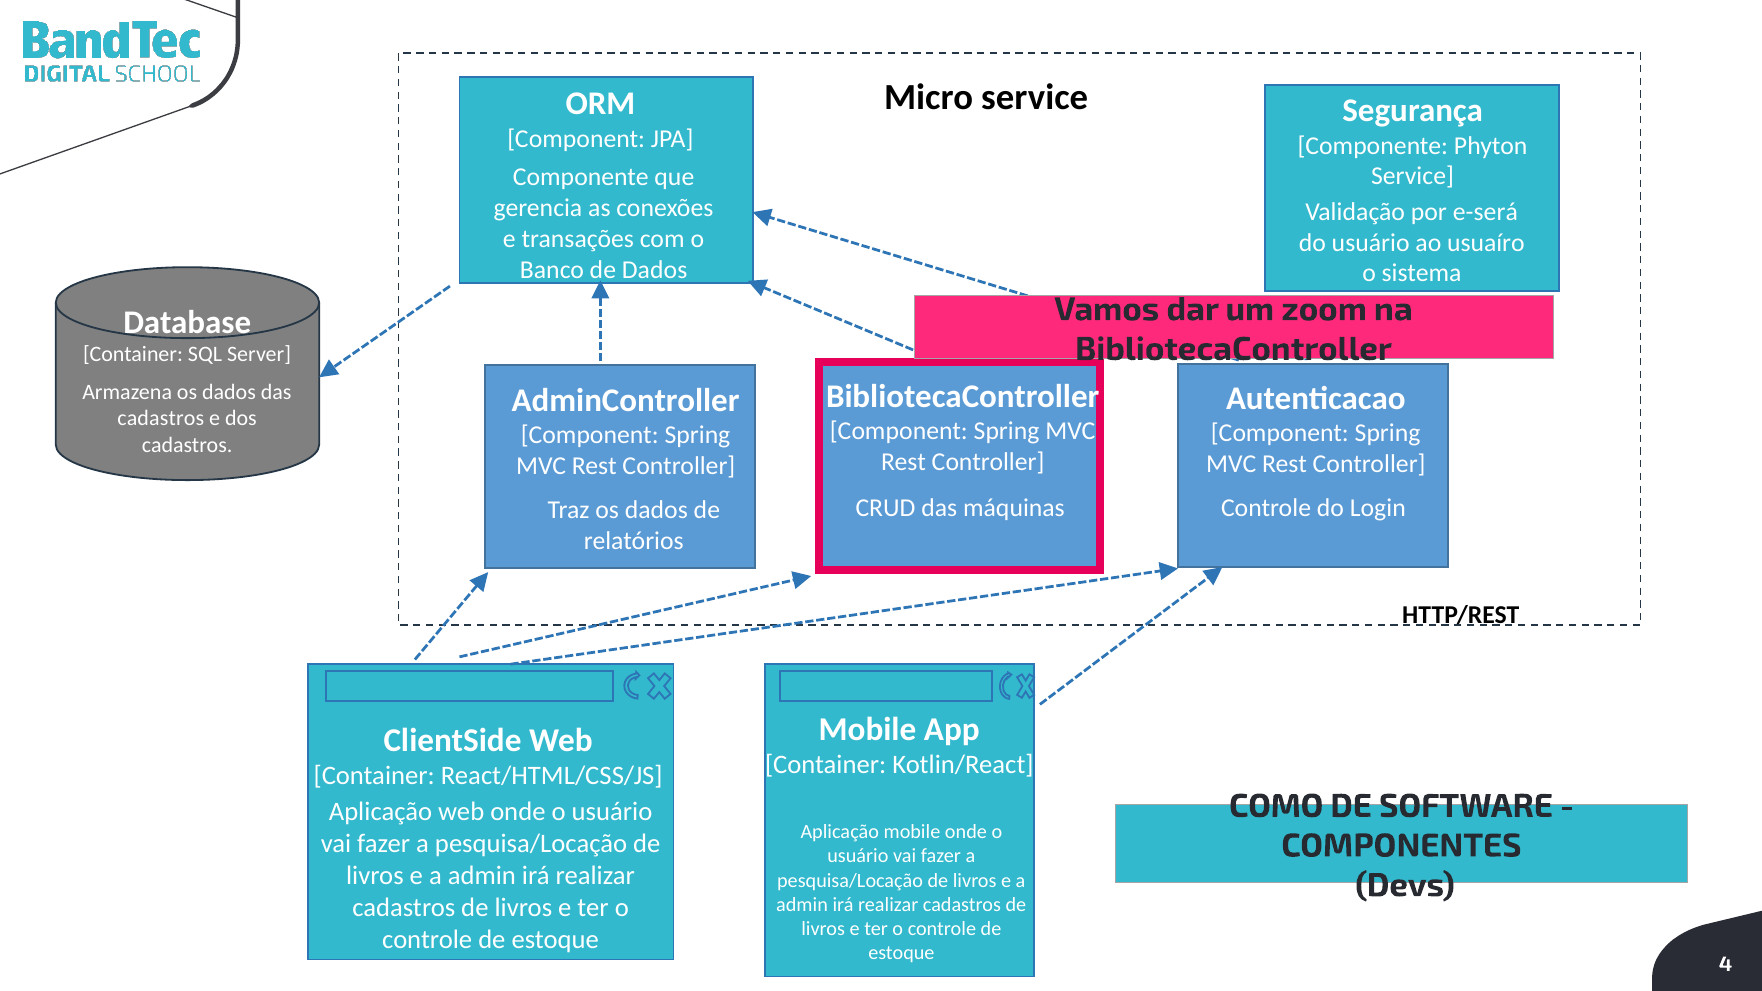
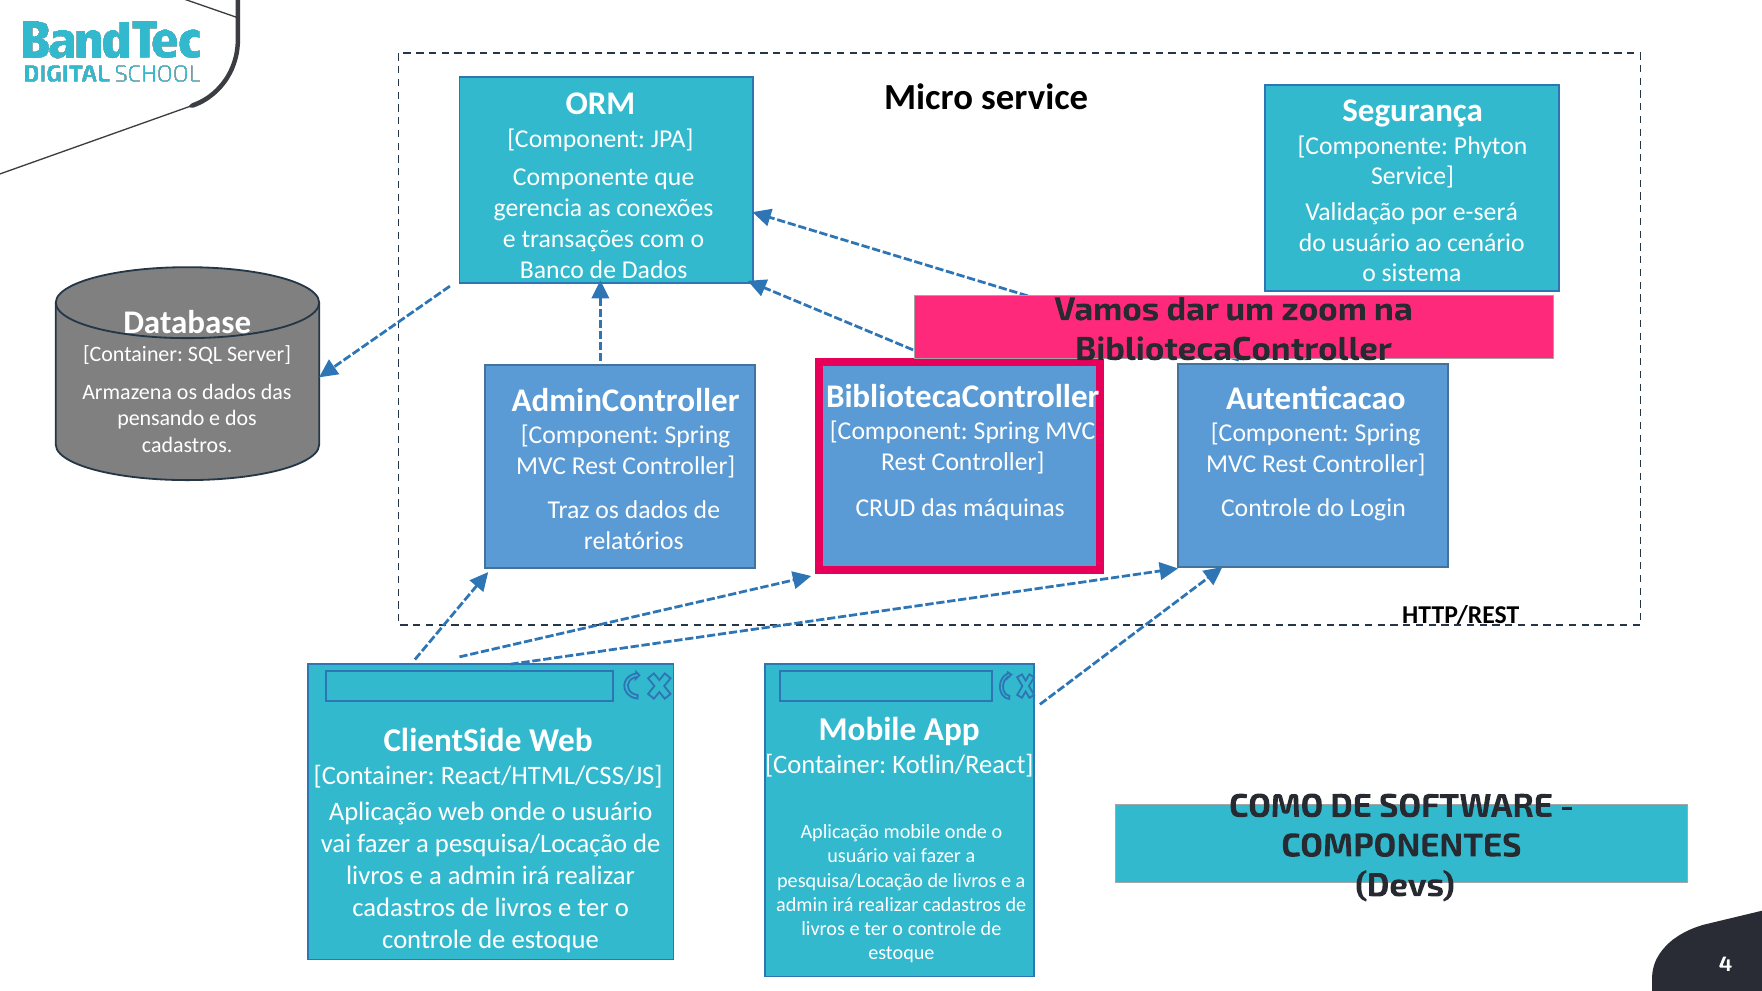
usuaíro: usuaíro -> cenário (1486, 243)
cadastros: cadastros -> pensando (161, 419)
